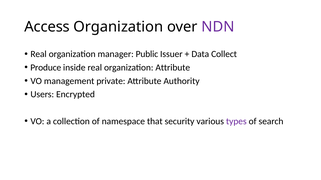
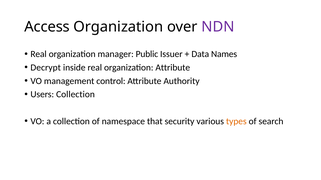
Collect: Collect -> Names (224, 54)
Produce: Produce -> Decrypt (46, 68)
private: private -> control (111, 81)
Users Encrypted: Encrypted -> Collection (75, 95)
types colour: purple -> orange (236, 122)
